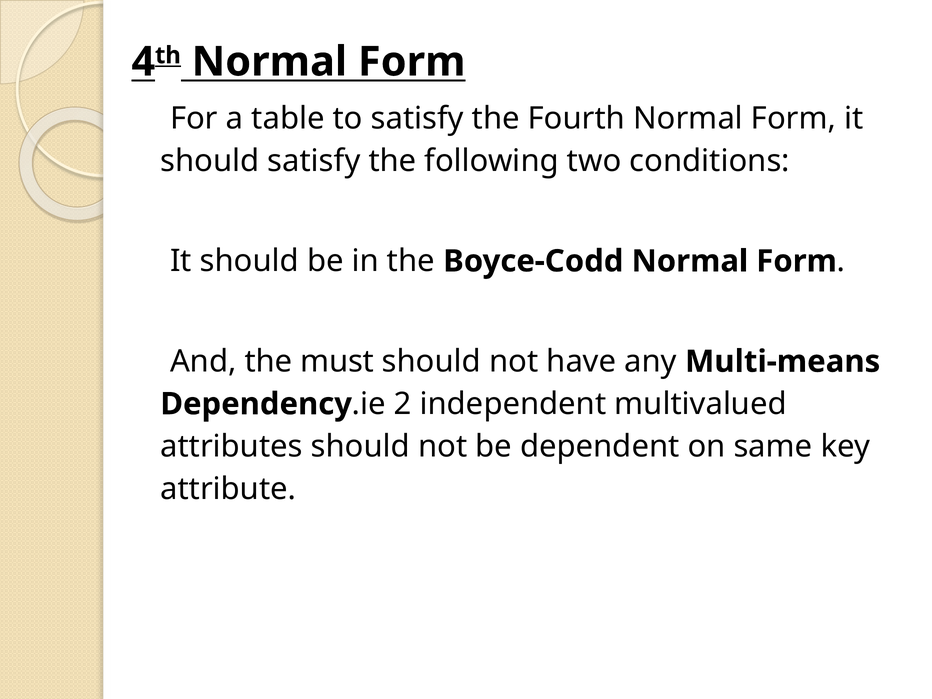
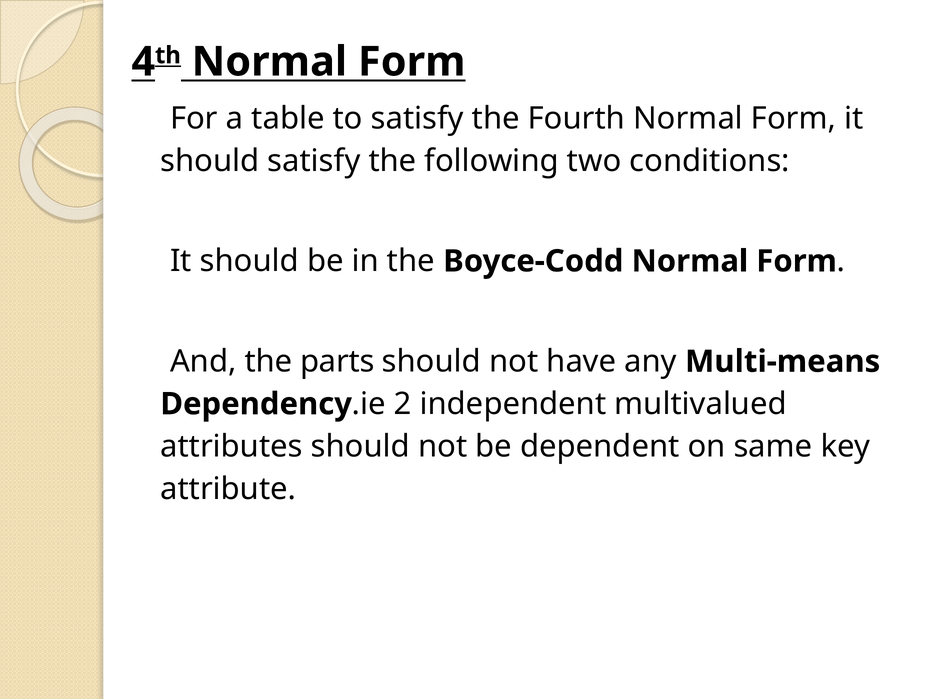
must: must -> parts (337, 362)
